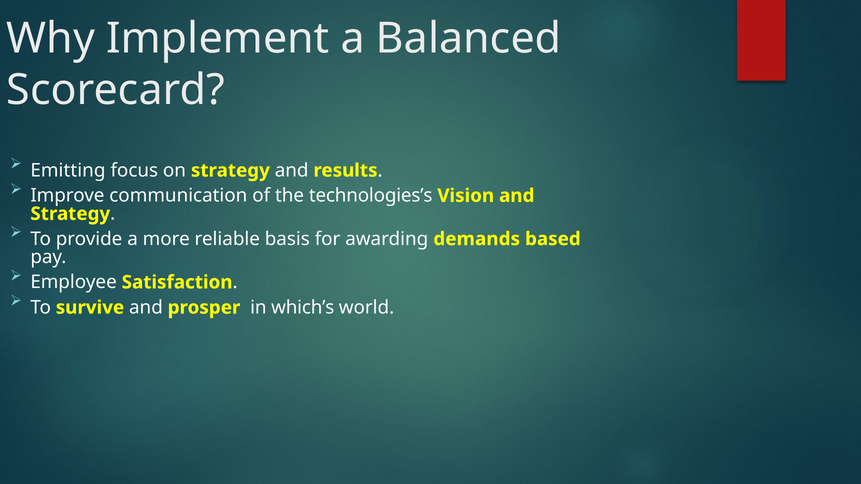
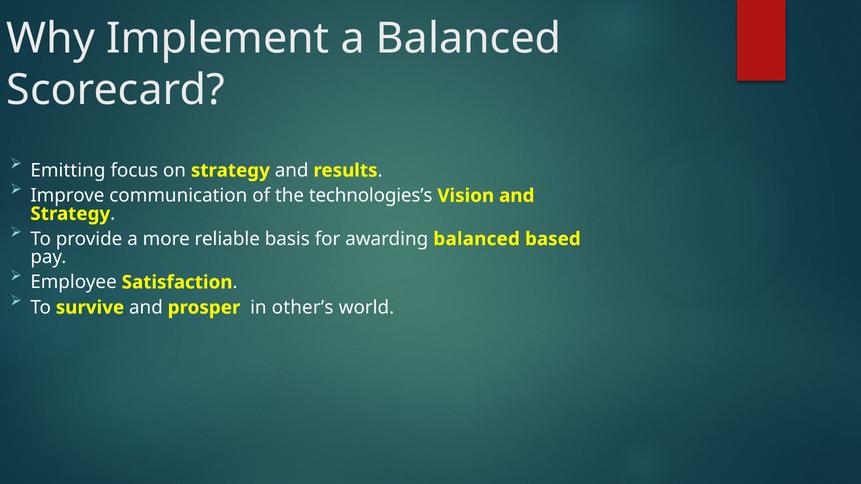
awarding demands: demands -> balanced (477, 239)
which’s: which’s -> other’s (303, 308)
